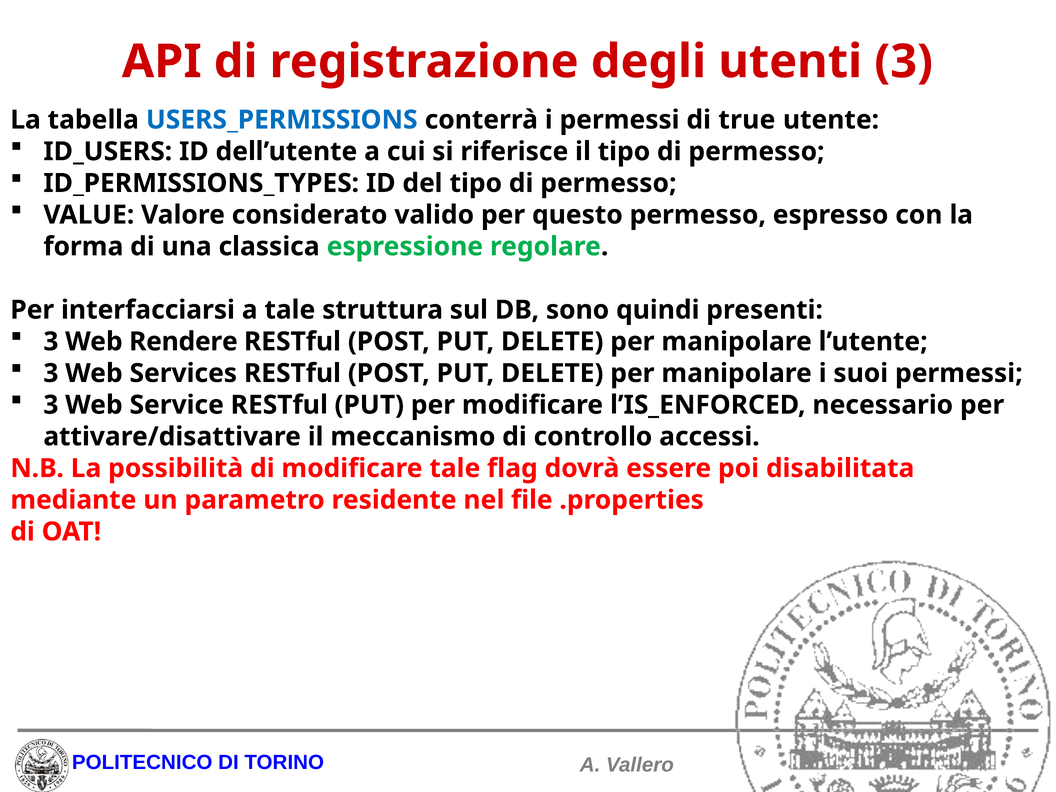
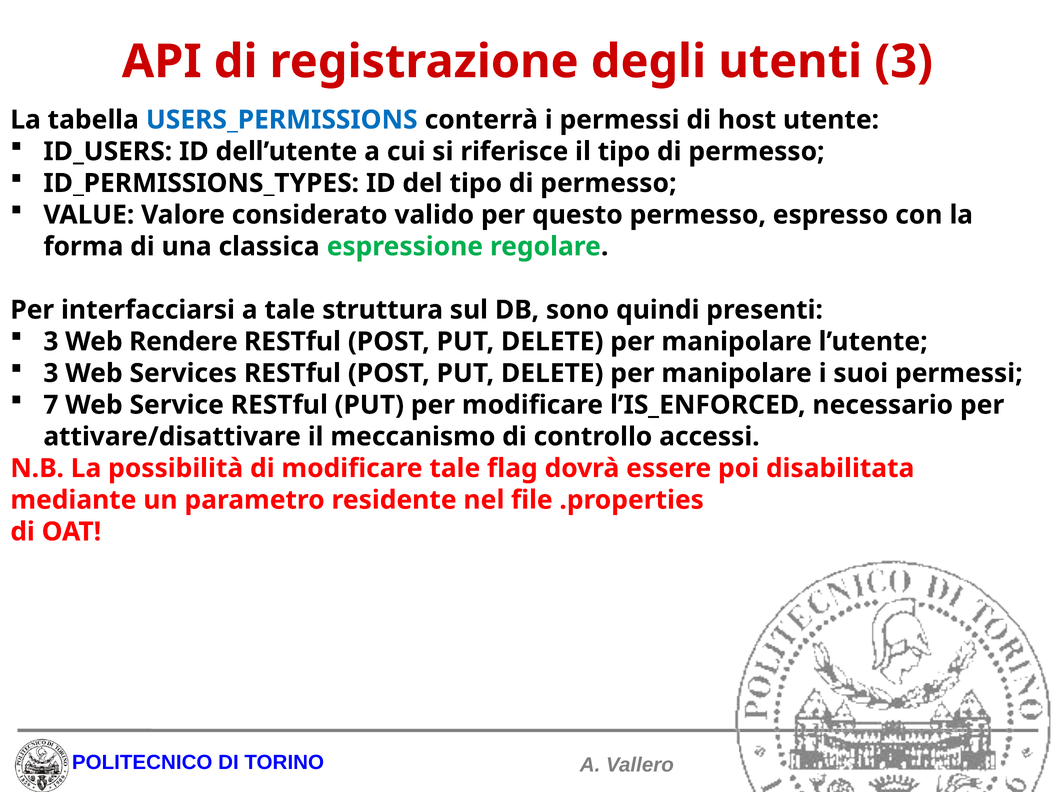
true: true -> host (747, 120)
3: 3 -> 7 (51, 405)
